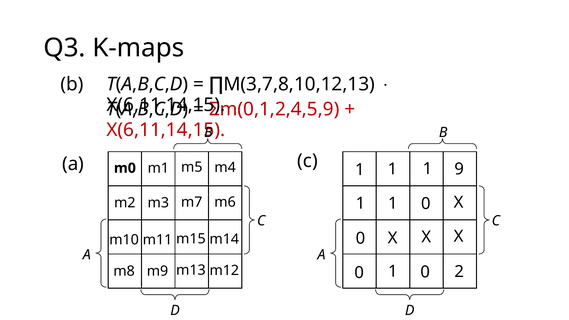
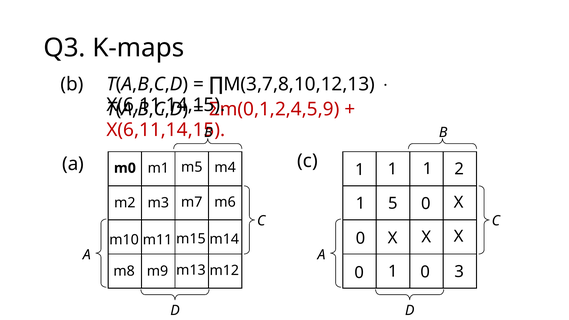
9: 9 -> 2 (459, 169)
1: 1 -> 5 (393, 203)
2: 2 -> 3 (459, 272)
